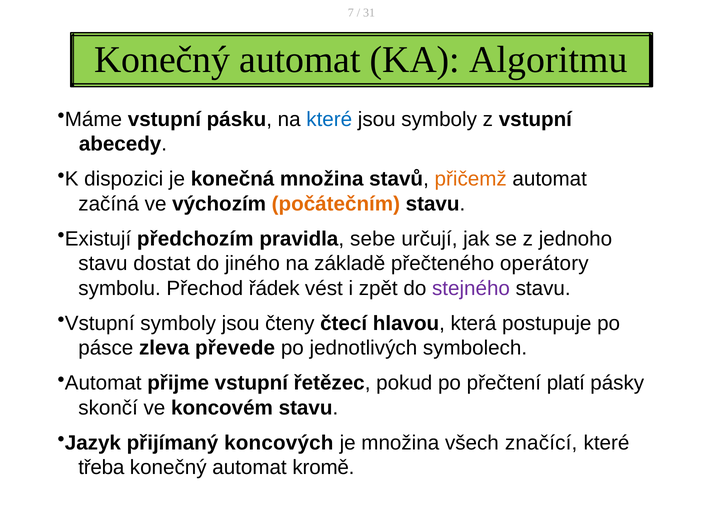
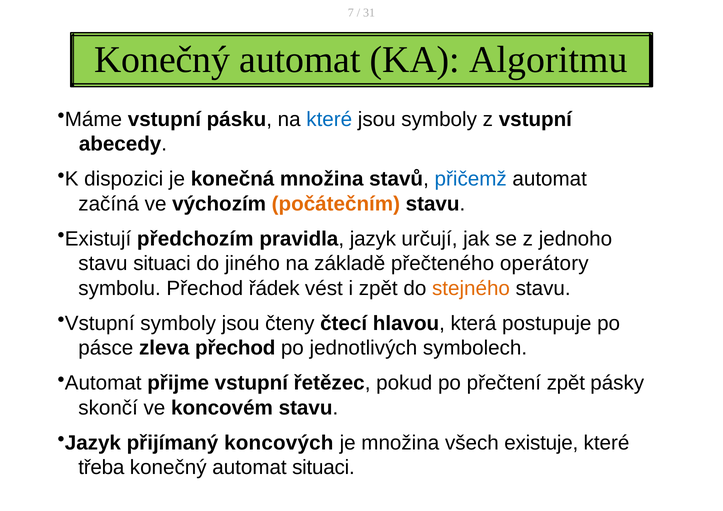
přičemž colour: orange -> blue (471, 179)
pravidla sebe: sebe -> jazyk (373, 239)
stavu dostat: dostat -> situaci (162, 264)
stejného colour: purple -> orange (471, 288)
zleva převede: převede -> přechod (235, 348)
přečtení platí: platí -> zpět (566, 383)
značící: značící -> existuje (541, 443)
automat kromě: kromě -> situaci (323, 468)
